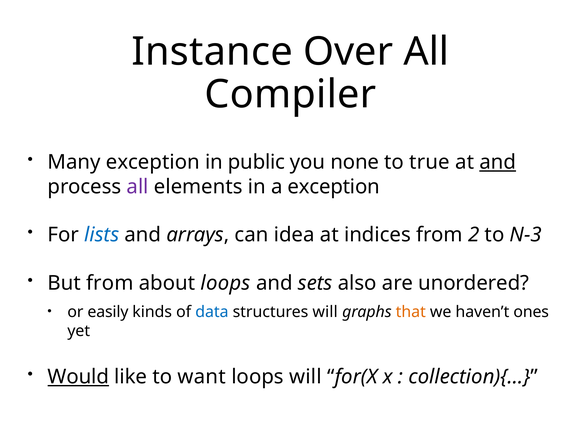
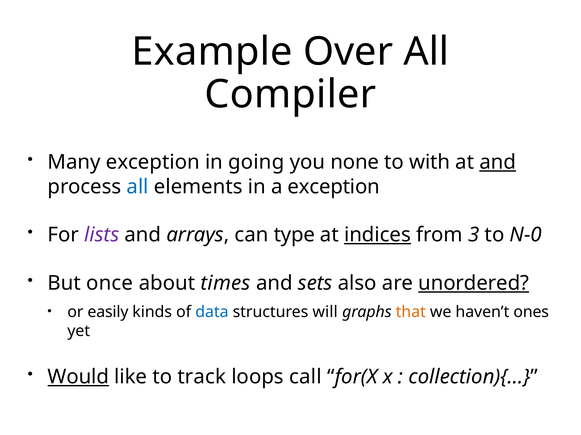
Instance: Instance -> Example (212, 52)
public: public -> going (256, 162)
true: true -> with (430, 162)
all colour: purple -> blue (138, 187)
lists colour: blue -> purple (102, 235)
idea: idea -> type (294, 235)
indices underline: none -> present (377, 235)
2: 2 -> 3 (474, 235)
N-3: N-3 -> N-0 (526, 235)
But from: from -> once (110, 284)
about loops: loops -> times (226, 284)
unordered underline: none -> present (474, 284)
want: want -> track (202, 378)
loops will: will -> call (305, 378)
